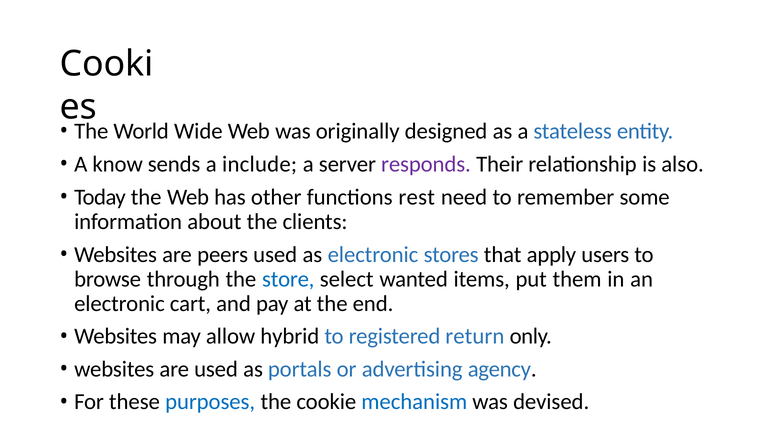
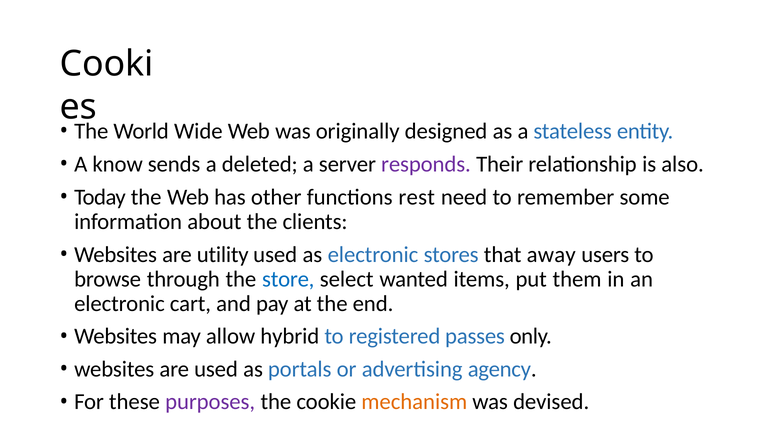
include: include -> deleted (260, 164)
peers: peers -> utility (223, 254)
apply: apply -> away (551, 254)
return: return -> passes (475, 336)
purposes colour: blue -> purple (210, 401)
mechanism colour: blue -> orange (414, 401)
